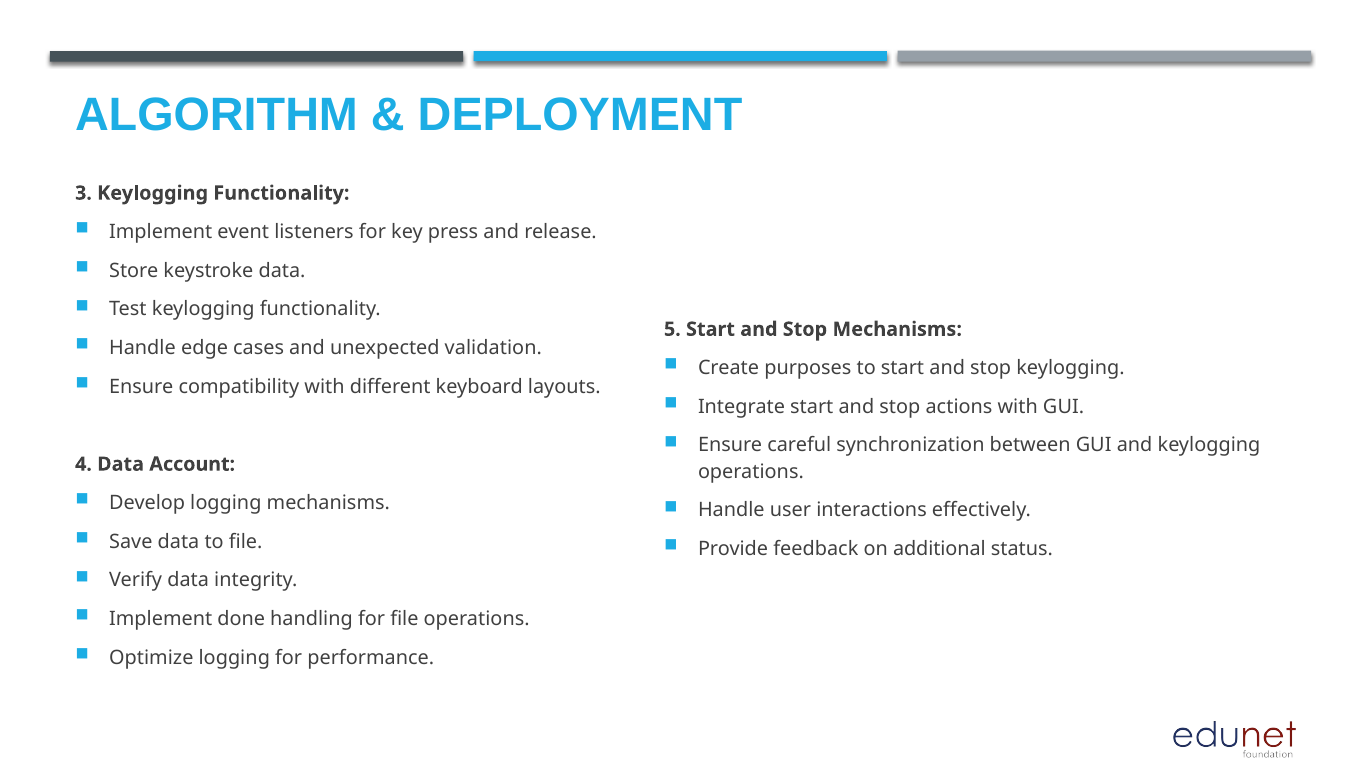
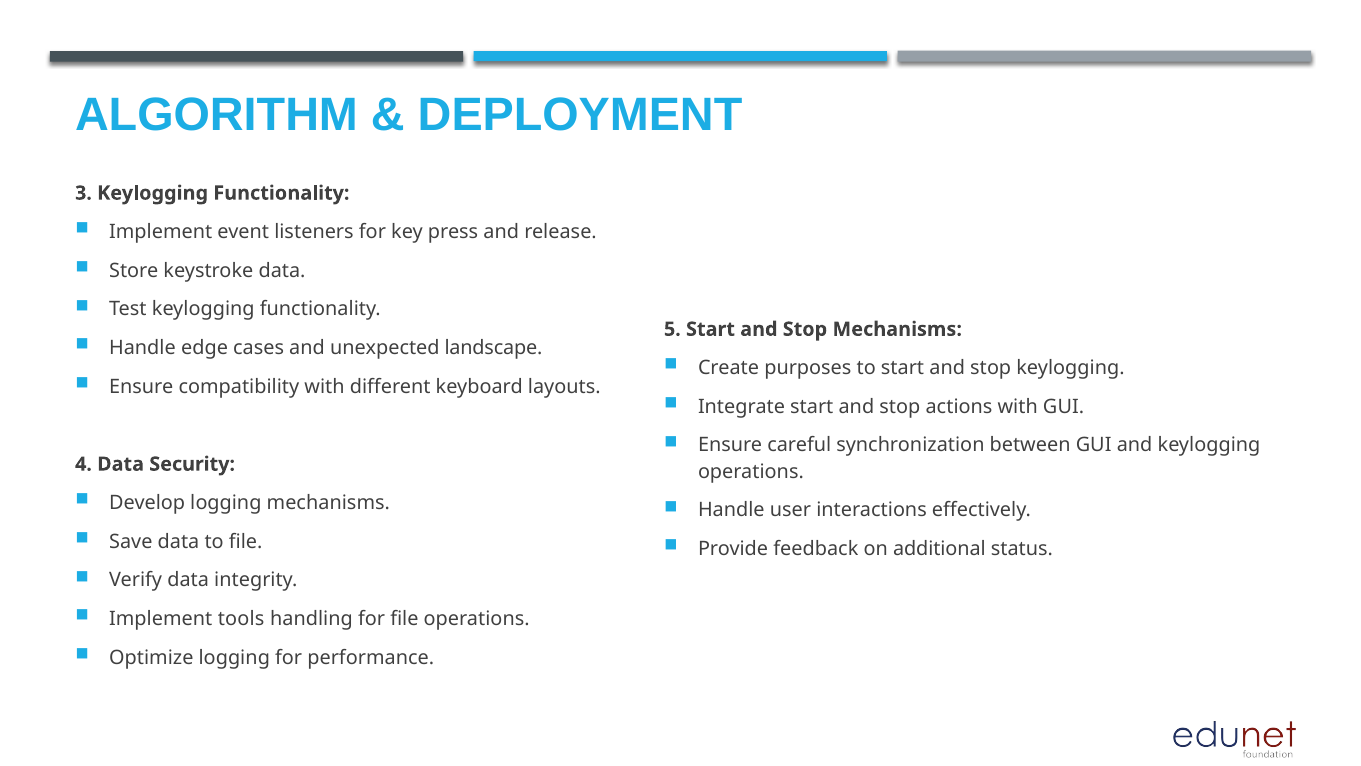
validation: validation -> landscape (493, 348)
Account: Account -> Security (192, 464)
done: done -> tools (241, 619)
